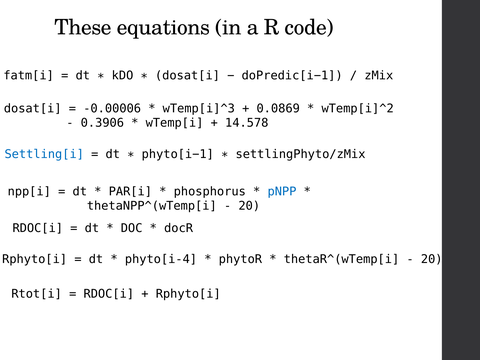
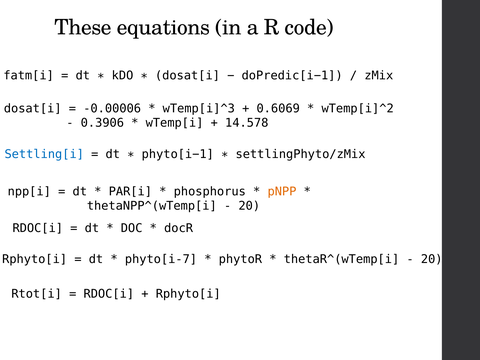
0.0869: 0.0869 -> 0.6069 (278, 108)
pNPP colour: blue -> orange (282, 192)
phyto[i-4: phyto[i-4 -> phyto[i-7 (161, 259)
